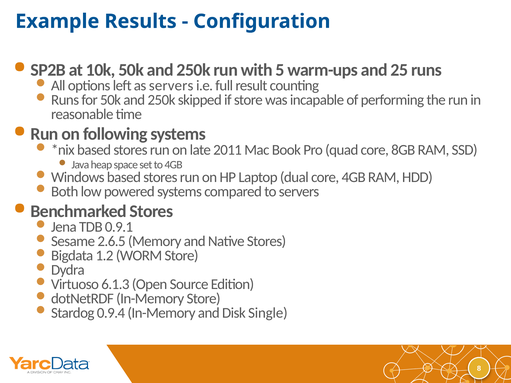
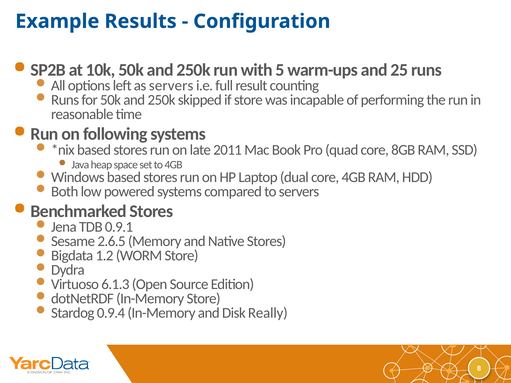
Single: Single -> Really (268, 313)
